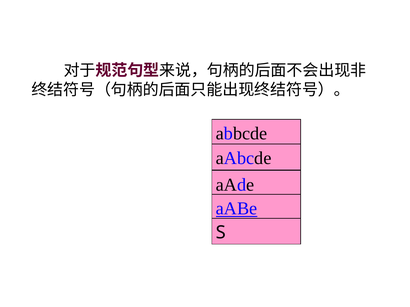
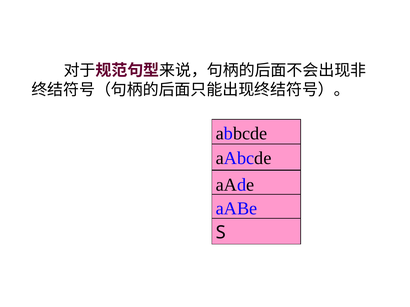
aABe underline: present -> none (237, 209)
